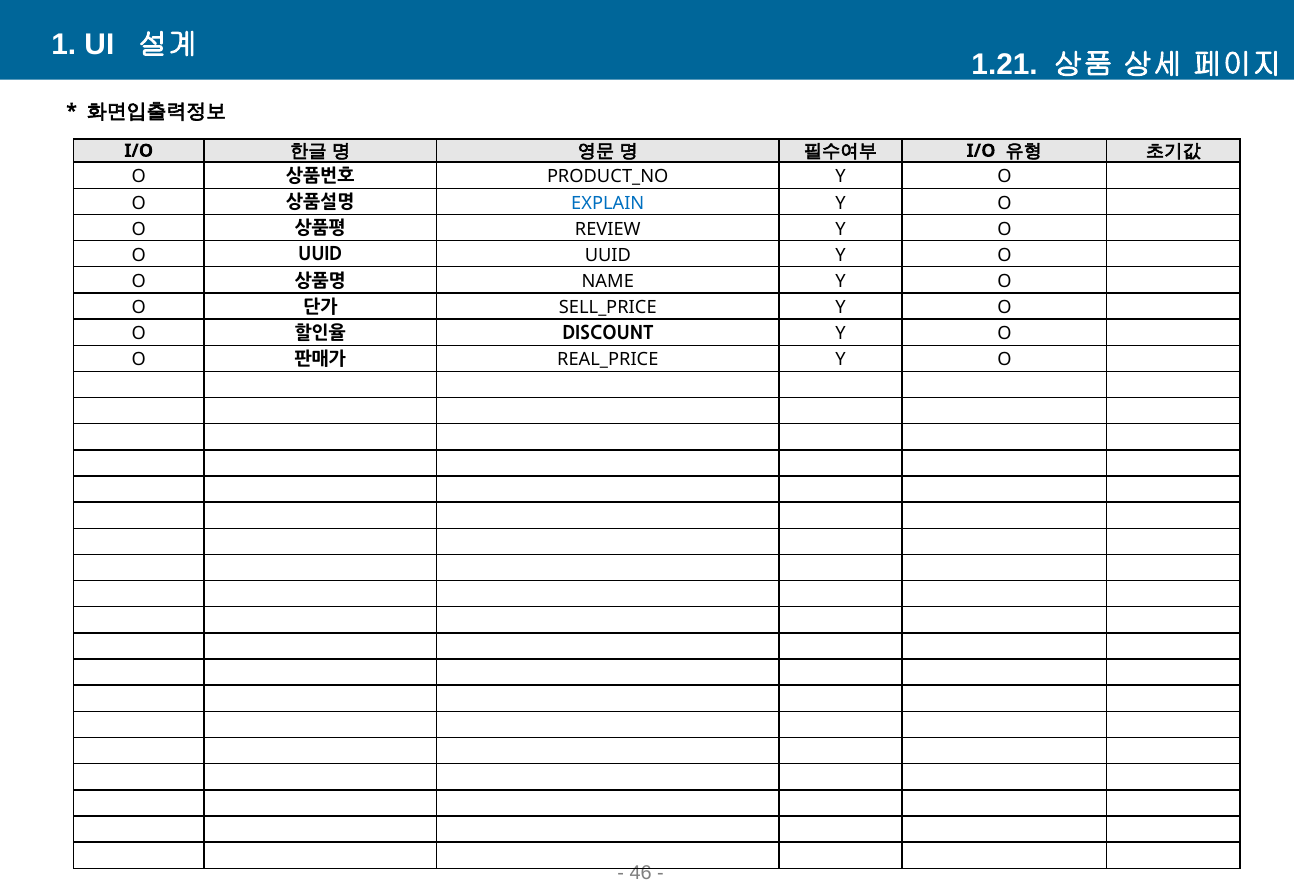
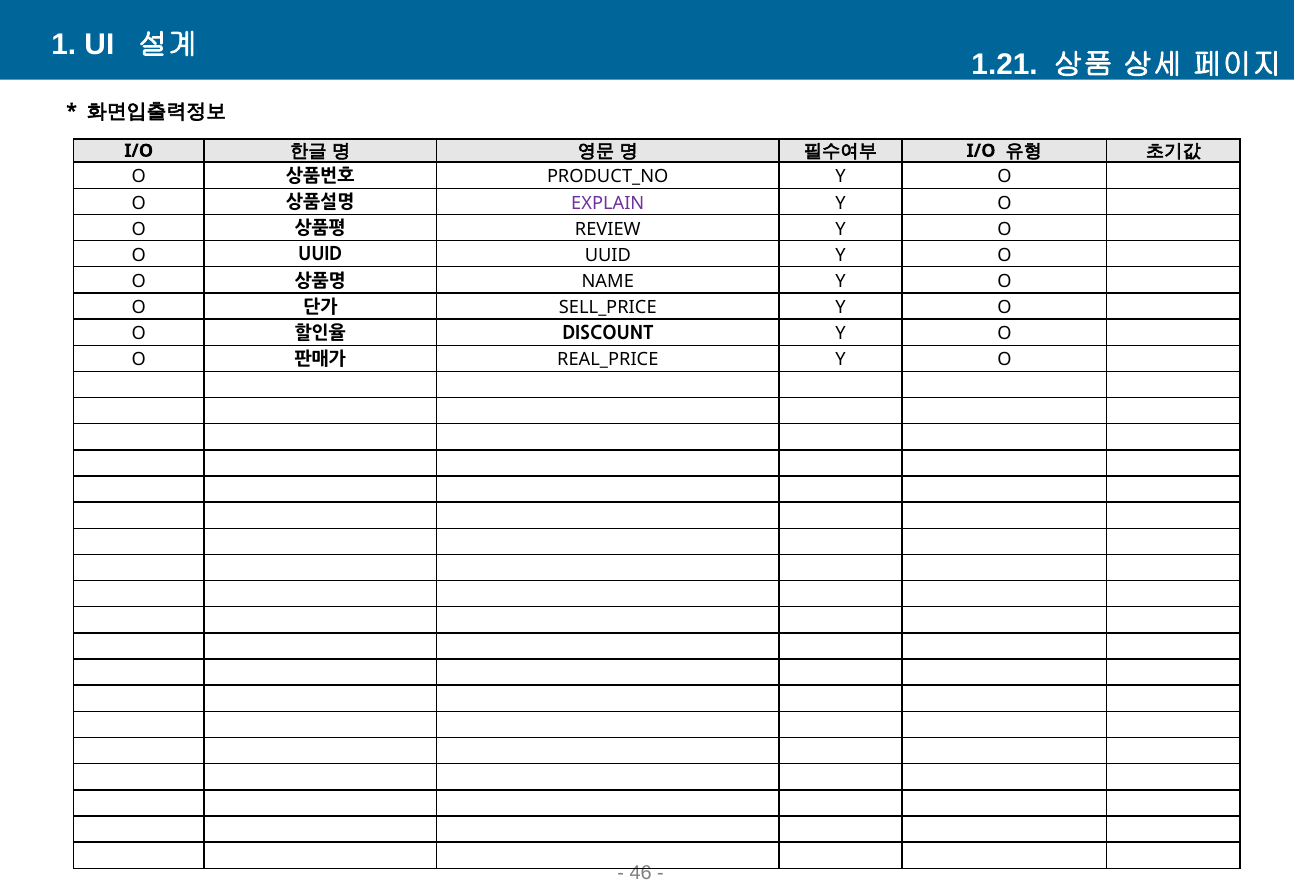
EXPLAIN colour: blue -> purple (608, 203)
